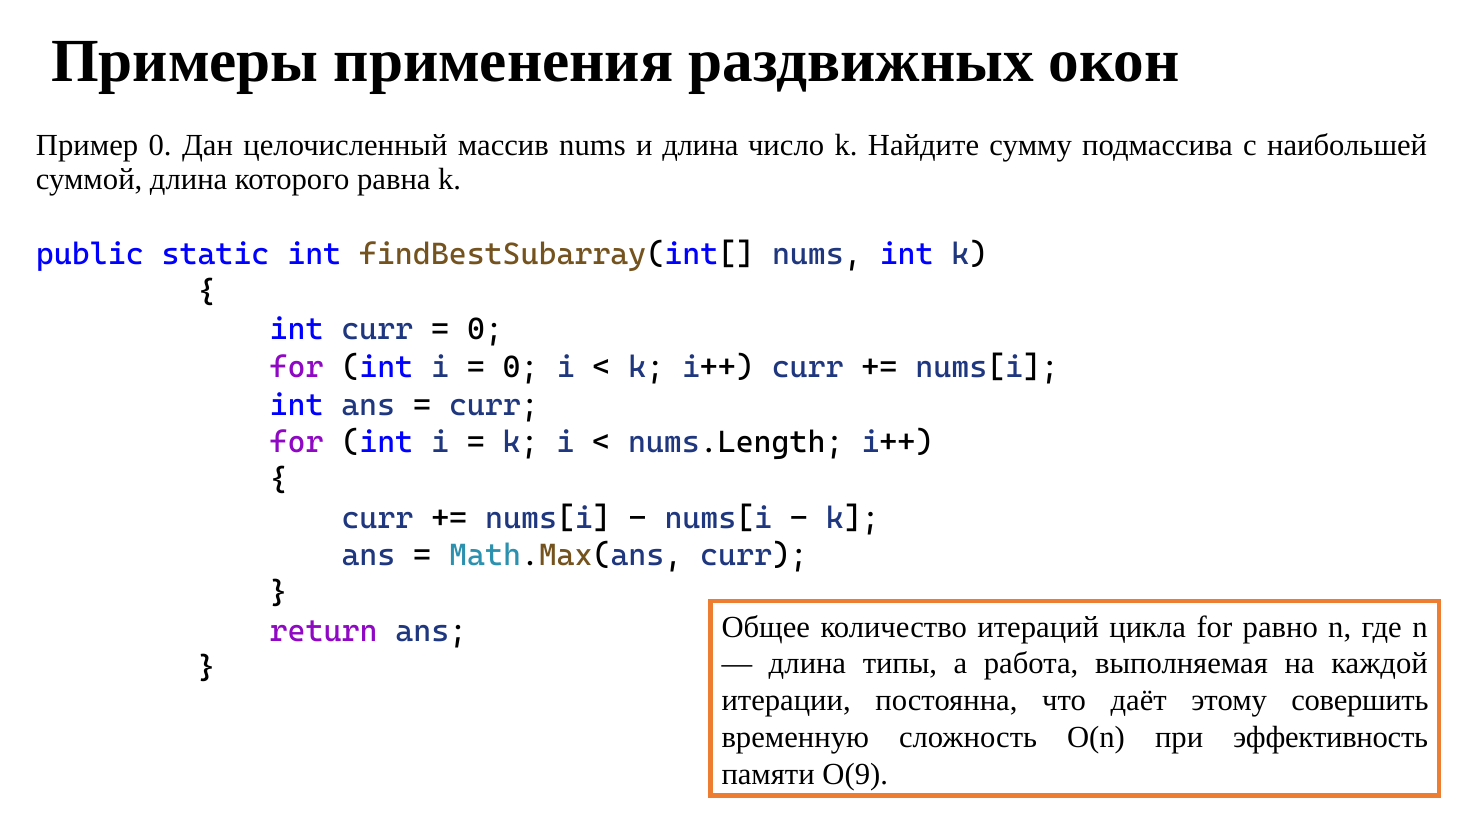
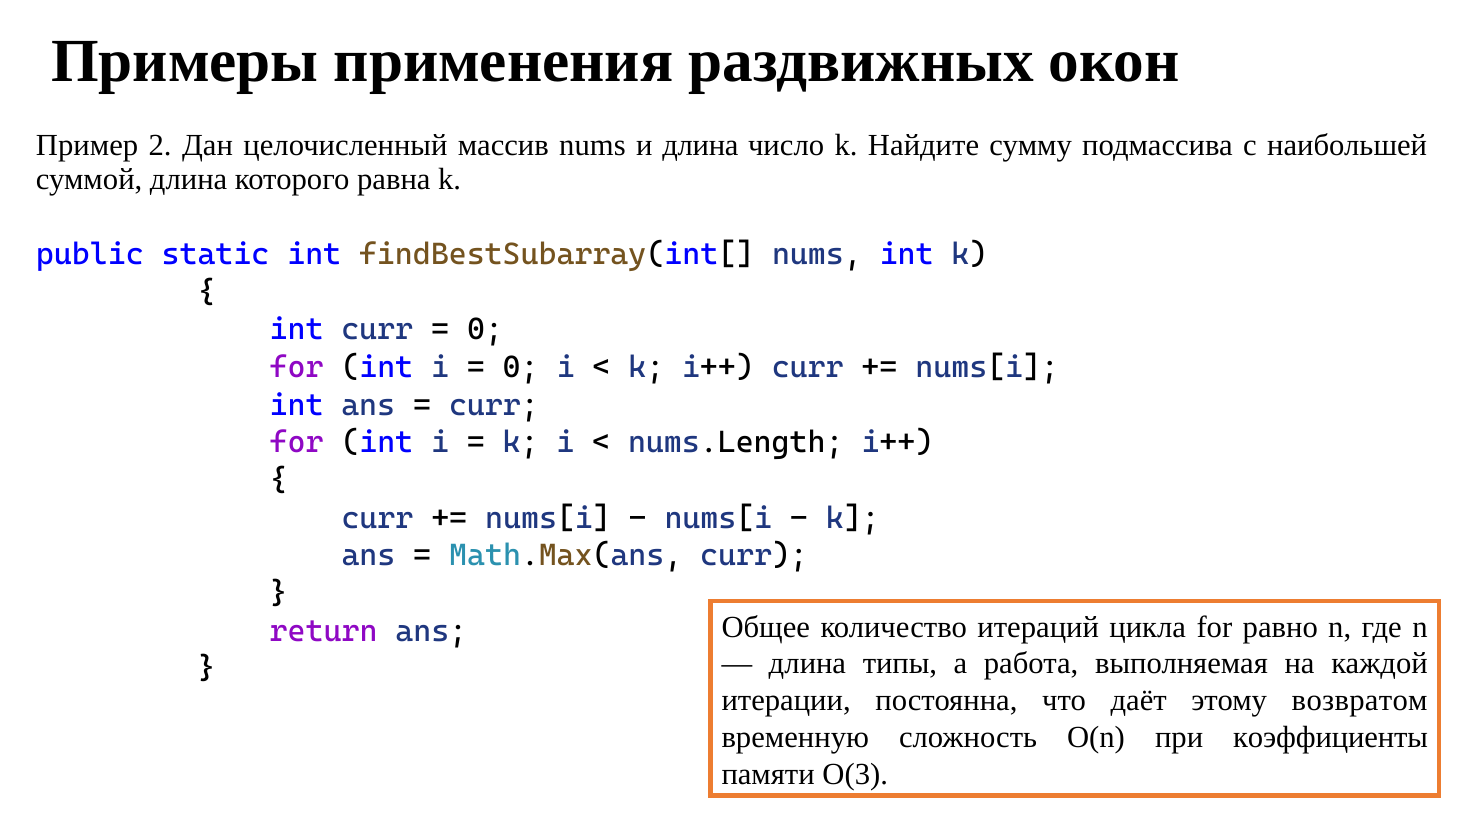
Пример 0: 0 -> 2 (160, 146)
совершить: совершить -> возвратом (1360, 700)
эффективность: эффективность -> коэффициенты (1331, 737)
O(9: O(9 -> O(3 (855, 774)
